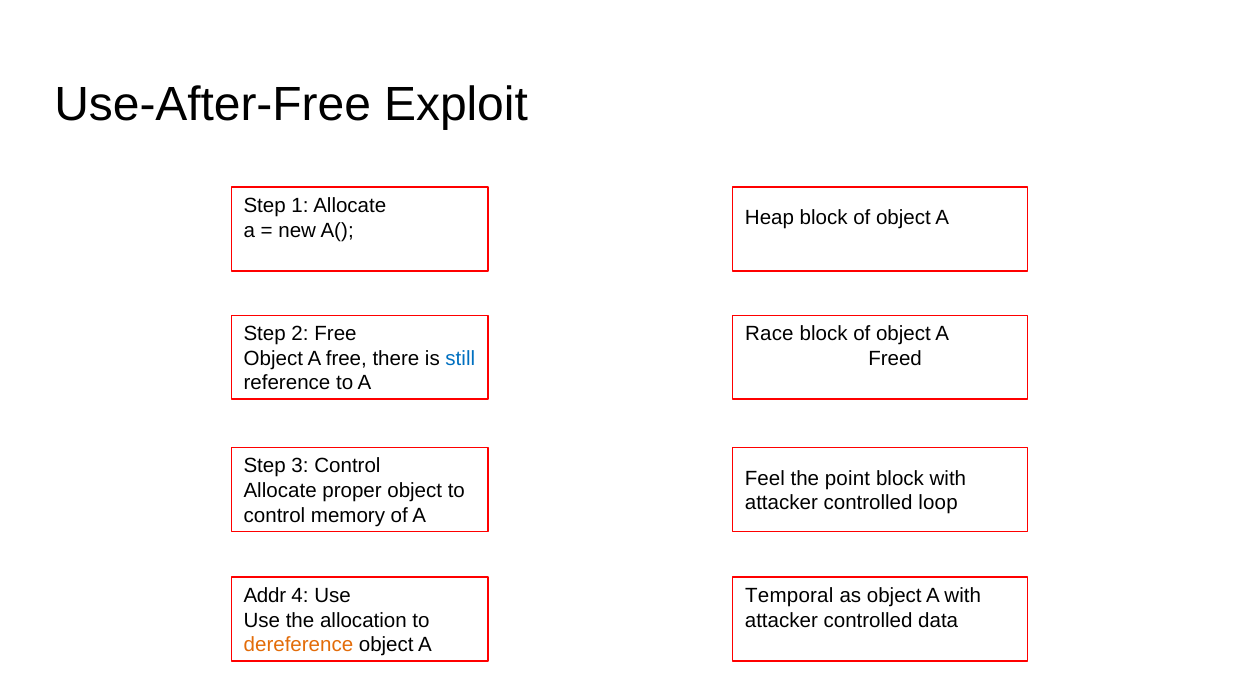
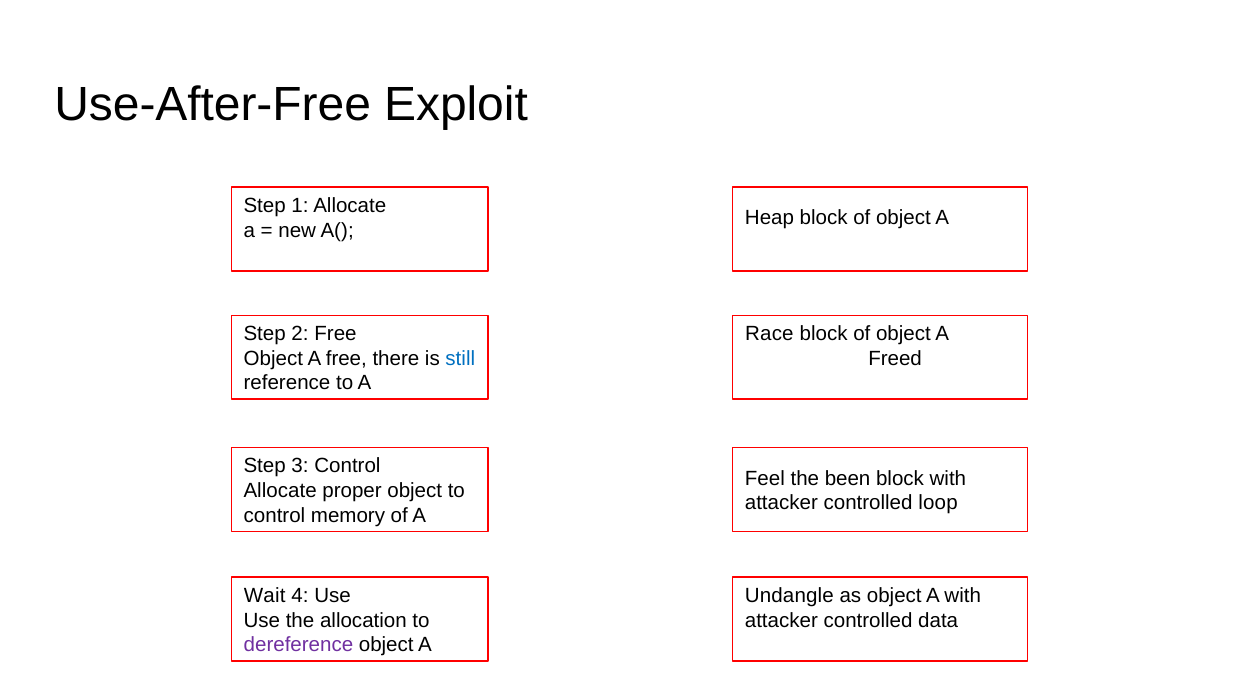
point: point -> been (848, 478)
Addr: Addr -> Wait (265, 596)
Temporal: Temporal -> Undangle (789, 596)
dereference colour: orange -> purple (298, 645)
